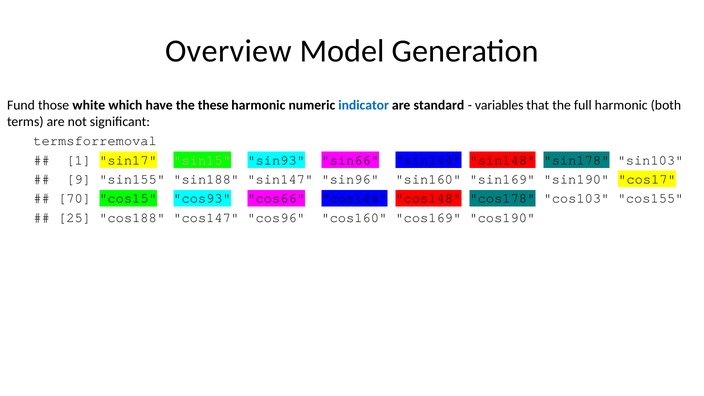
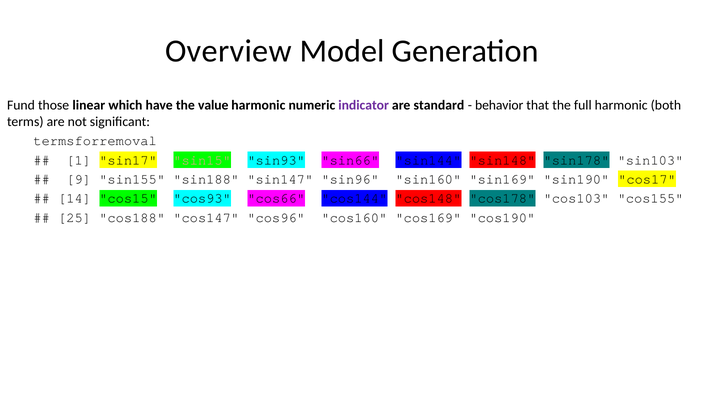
white: white -> linear (89, 105)
these: these -> value (213, 105)
indicator colour: blue -> purple (364, 105)
variables: variables -> behavior (499, 105)
70: 70 -> 14 (75, 198)
